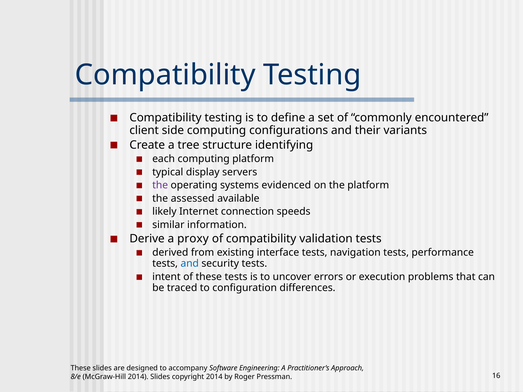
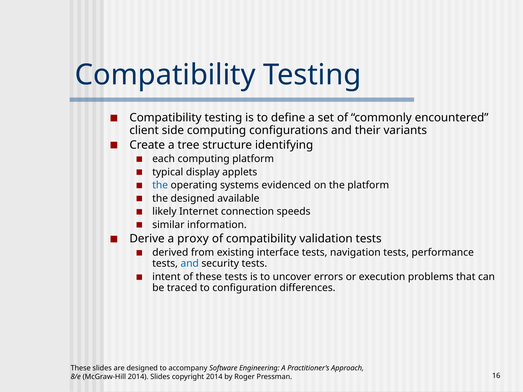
servers: servers -> applets (240, 172)
the colour: purple -> blue (160, 185)
the assessed: assessed -> designed (193, 199)
